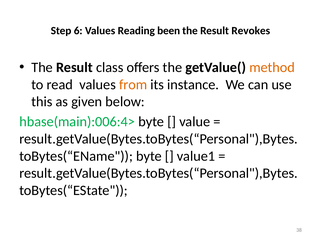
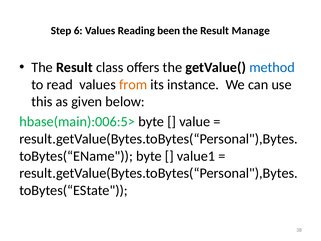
Revokes: Revokes -> Manage (251, 31)
method colour: orange -> blue (272, 67)
hbase(main):006:4>: hbase(main):006:4> -> hbase(main):006:5> (77, 122)
